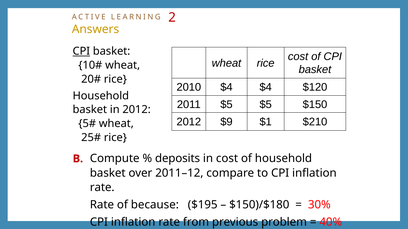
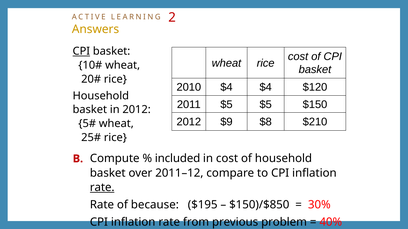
$1: $1 -> $8 (266, 122)
deposits: deposits -> included (178, 159)
rate underline: none -> present (102, 188)
$150)/$180: $150)/$180 -> $150)/$850 (259, 205)
